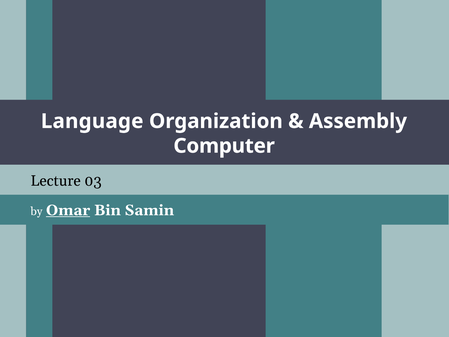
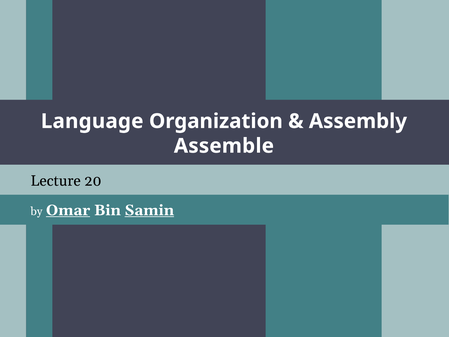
Computer: Computer -> Assemble (224, 146)
03: 03 -> 20 (93, 181)
Samin underline: none -> present (149, 210)
